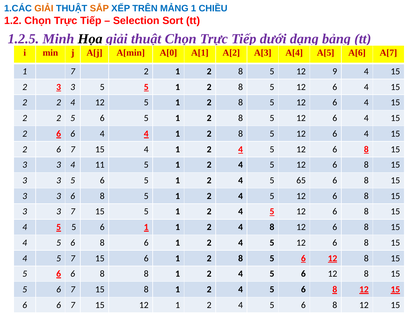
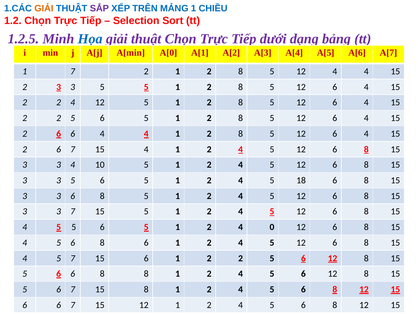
SẮP colour: orange -> purple (99, 8)
Họa colour: black -> blue (90, 39)
12 9: 9 -> 4 (335, 71)
11: 11 -> 10 (100, 165)
65: 65 -> 18 (301, 180)
5 5 6 1: 1 -> 5 (146, 227)
4 8: 8 -> 0 (272, 227)
6 1 2 8: 8 -> 2 (241, 258)
